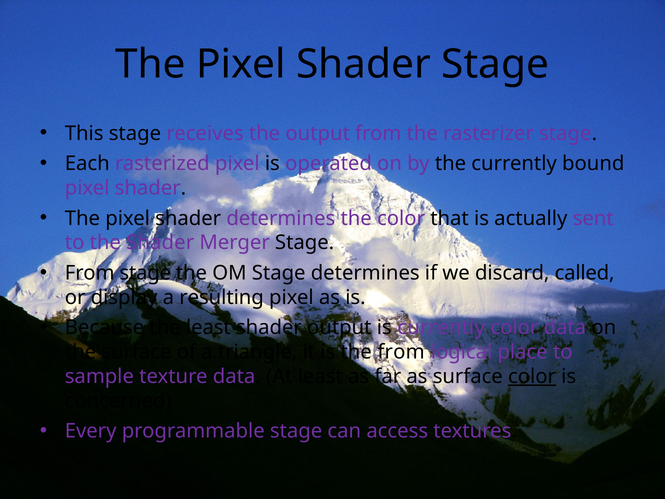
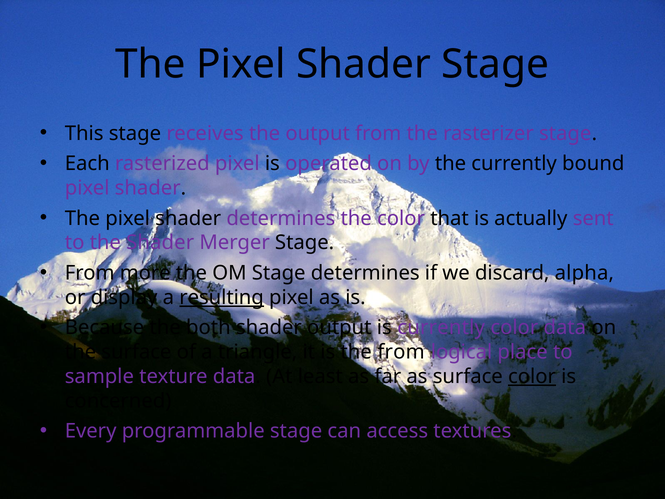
From stage: stage -> more (145, 273)
called: called -> alpha (584, 273)
resulting underline: none -> present (222, 297)
the least: least -> both (208, 328)
